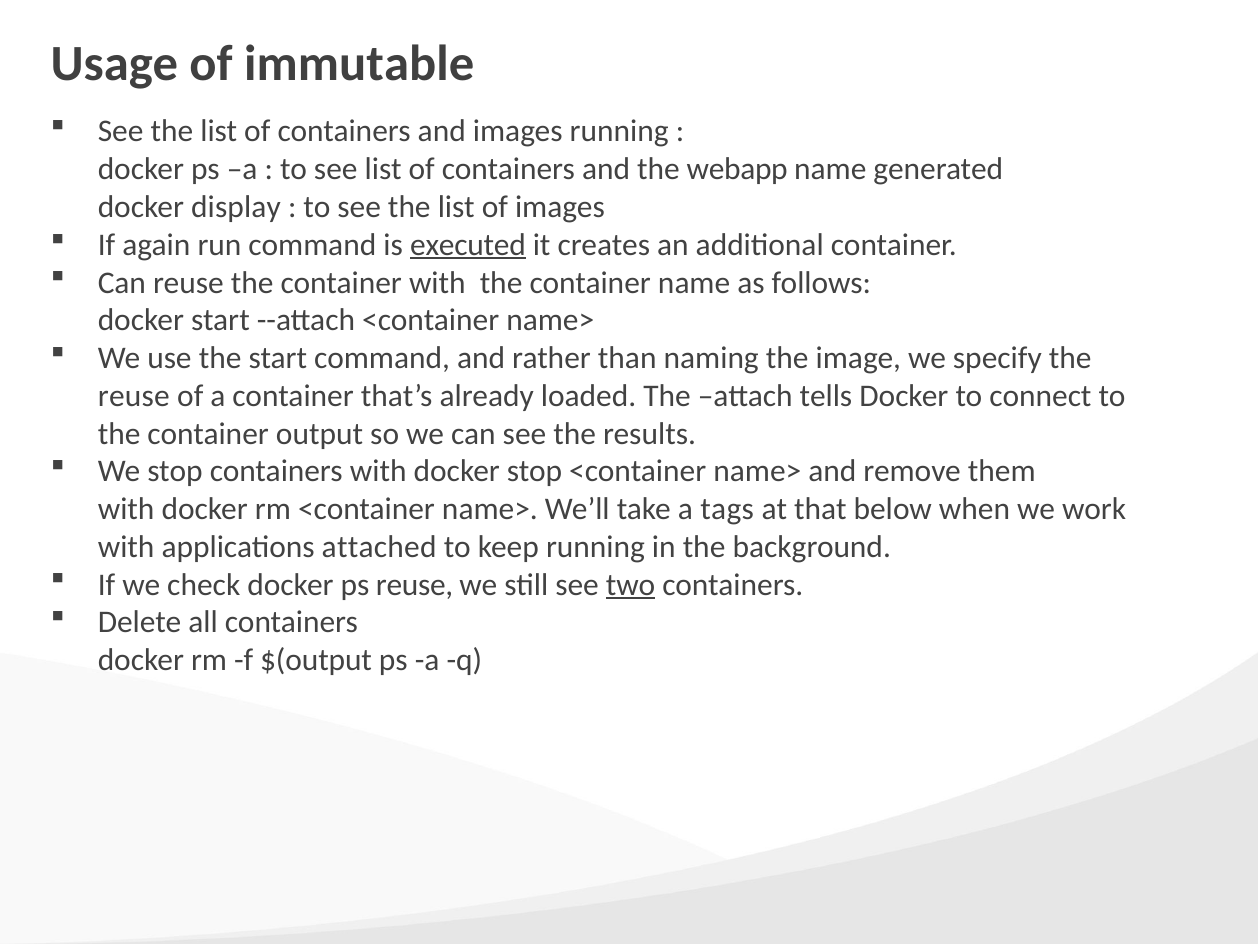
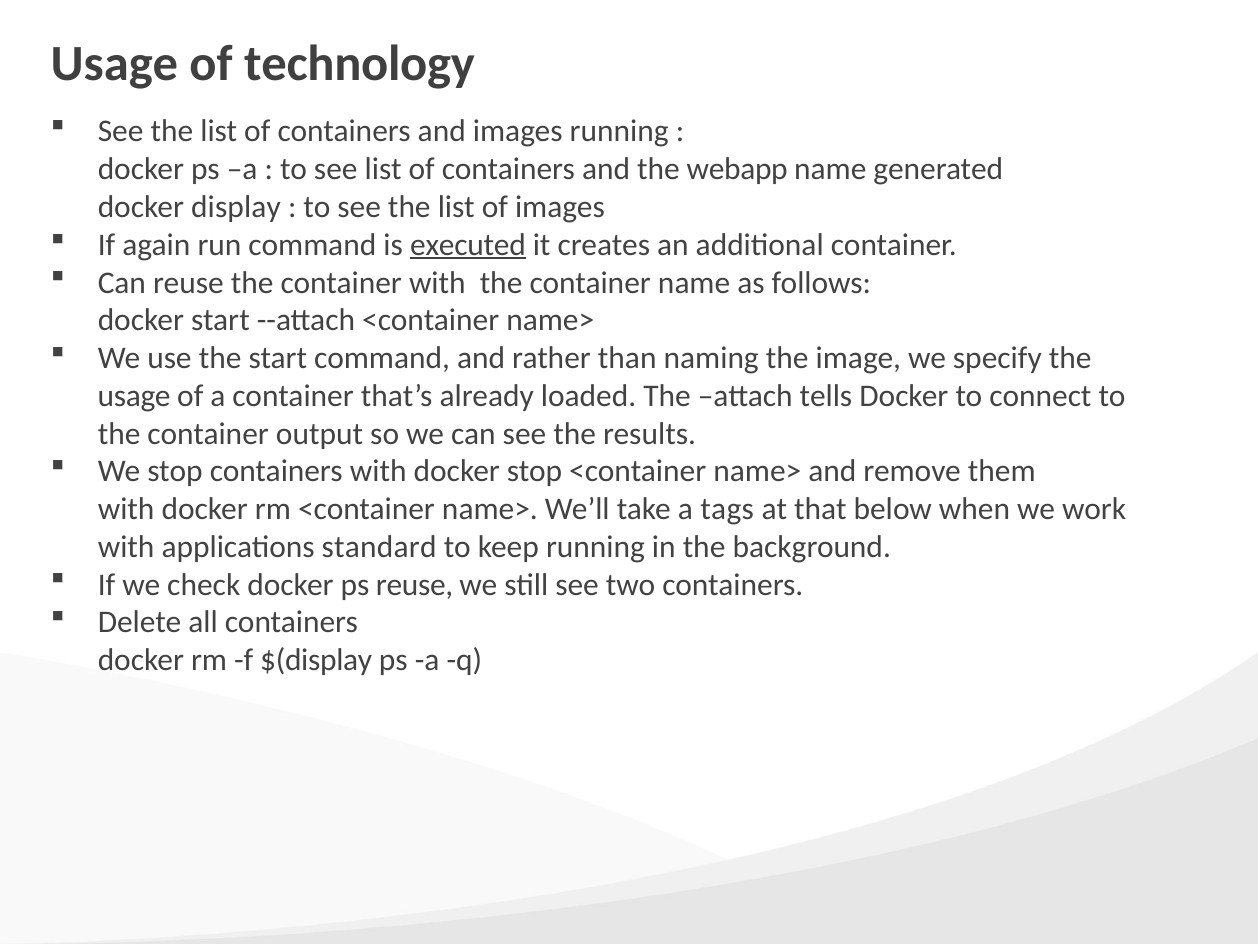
immutable: immutable -> technology (359, 64)
reuse: reuse -> usage (134, 396)
attached: attached -> standard (379, 547)
two underline: present -> none (631, 584)
$(output: $(output -> $(display (316, 660)
